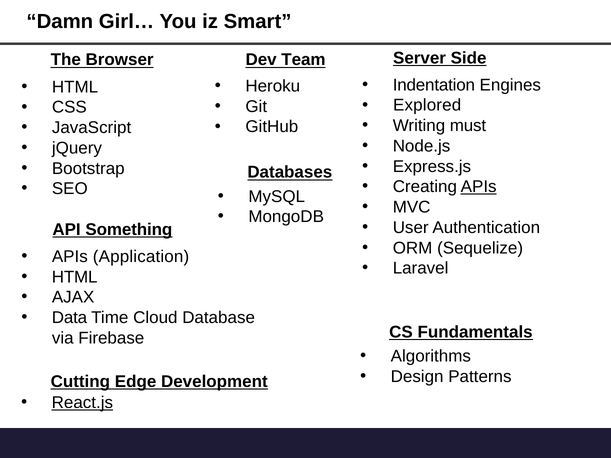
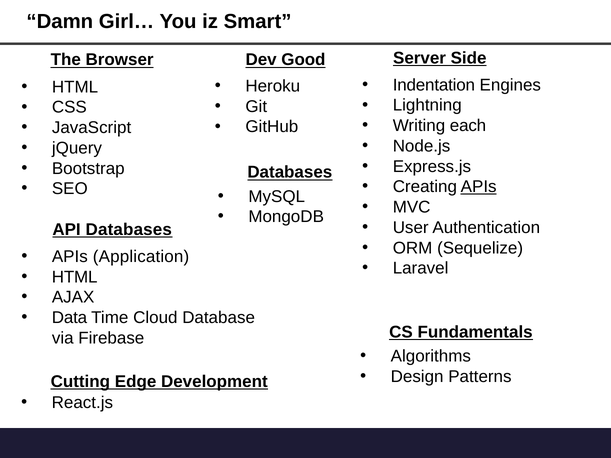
Team: Team -> Good (303, 60)
Explored: Explored -> Lightning (427, 105)
must: must -> each (468, 126)
API Something: Something -> Databases (129, 230)
React.js underline: present -> none (82, 403)
